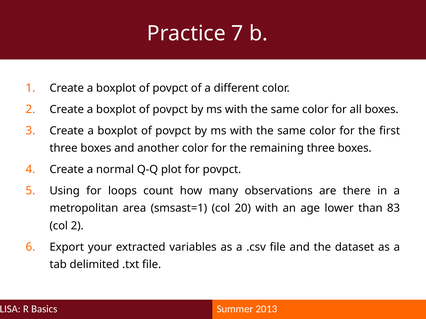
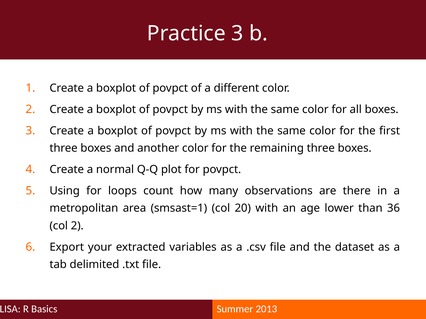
Practice 7: 7 -> 3 (237, 33)
83: 83 -> 36 (394, 209)
